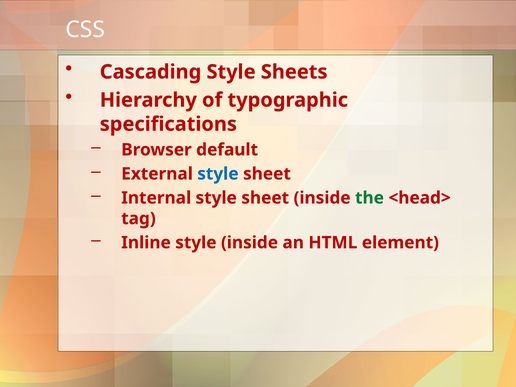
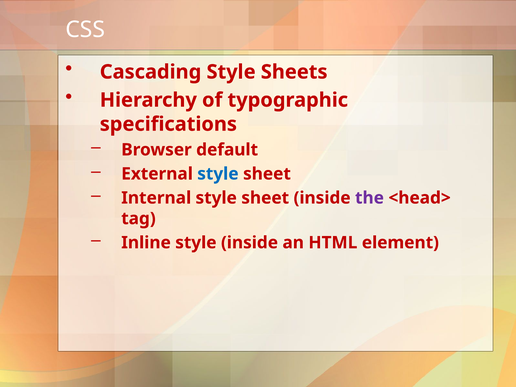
the colour: green -> purple (369, 198)
